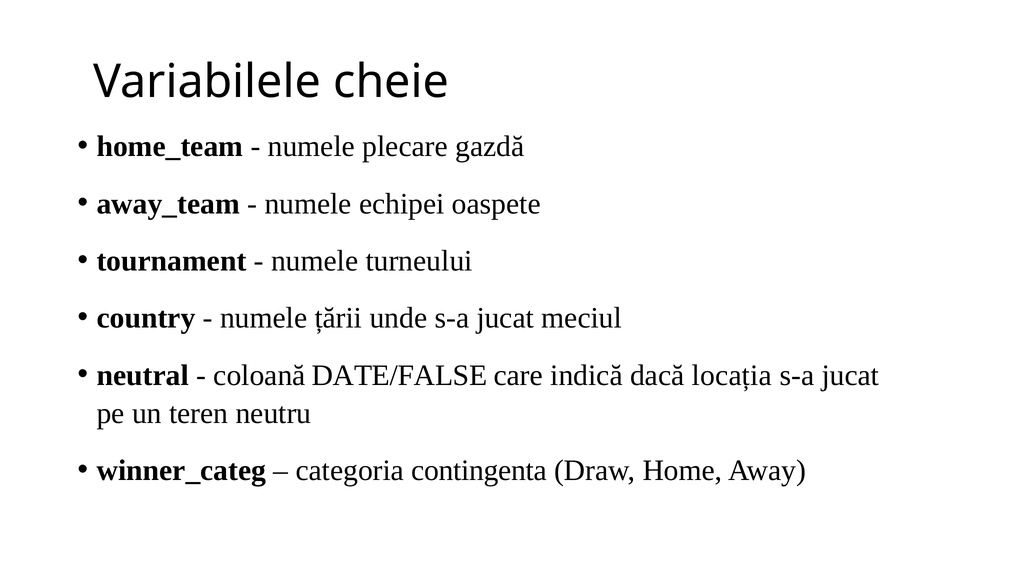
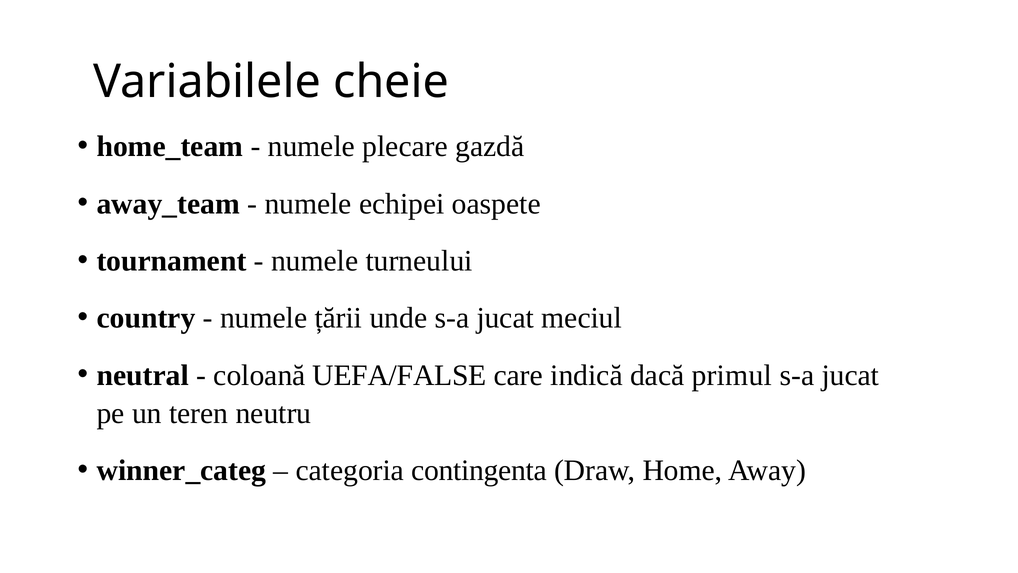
DATE/FALSE: DATE/FALSE -> UEFA/FALSE (399, 375)
locația: locația -> primul (732, 375)
